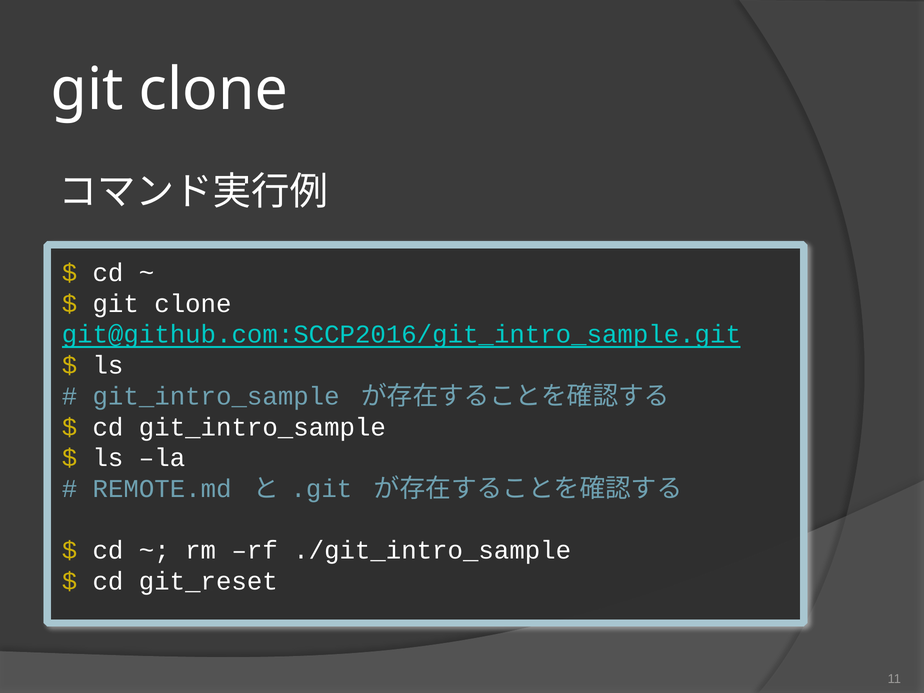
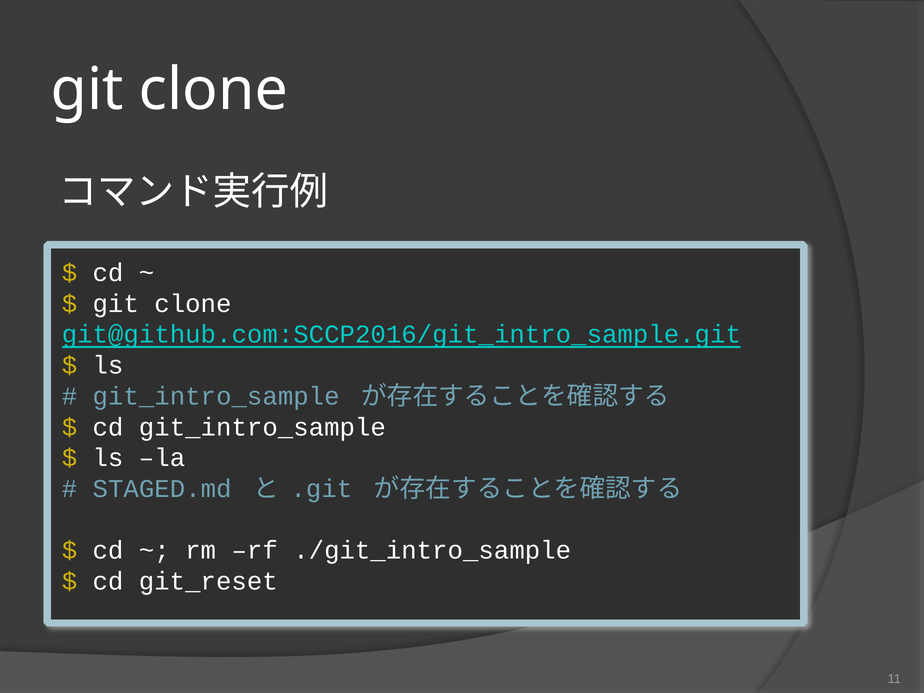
REMOTE.md: REMOTE.md -> STAGED.md (162, 489)
